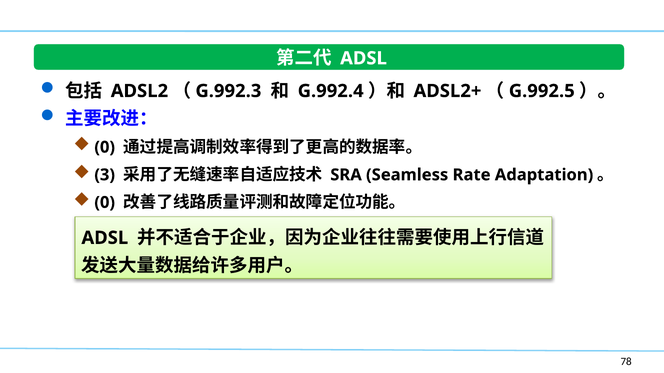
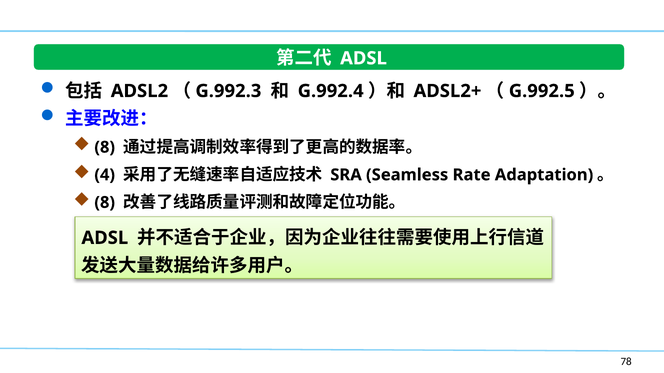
0: 0 -> 8 (105, 147)
3: 3 -> 4 (105, 175)
0: 0 -> 8 (105, 203)
